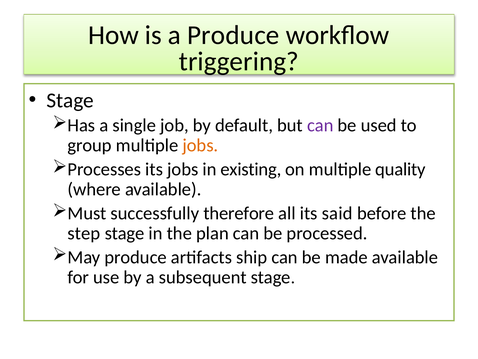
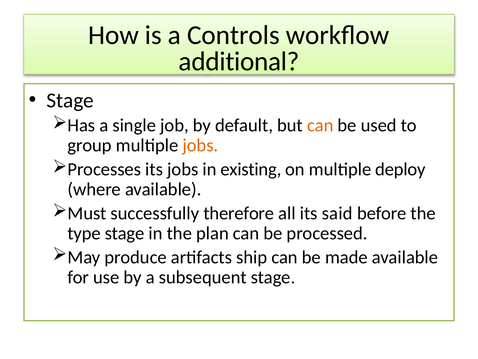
a Produce: Produce -> Controls (233, 35)
triggering: triggering -> additional (239, 61)
can colour: purple -> orange (320, 125)
quality: quality -> deploy (400, 169)
step: step -> type (84, 233)
